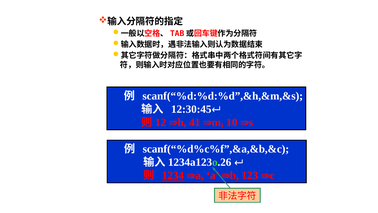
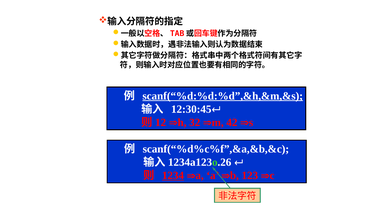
scanf(“%d:%d:%d”,&h,&m,&s underline: none -> present (223, 96)
41: 41 -> 32 (195, 122)
10: 10 -> 42 (232, 122)
